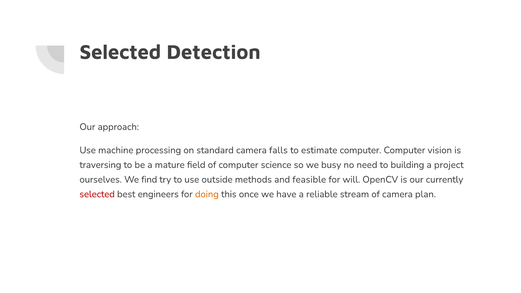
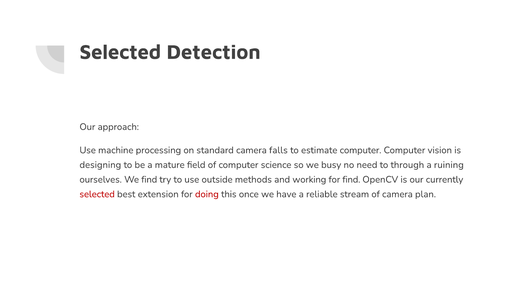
traversing: traversing -> designing (100, 165)
building: building -> through (407, 165)
project: project -> ruining (449, 165)
feasible: feasible -> working (309, 180)
for will: will -> find (351, 180)
engineers: engineers -> extension (158, 194)
doing colour: orange -> red (207, 194)
